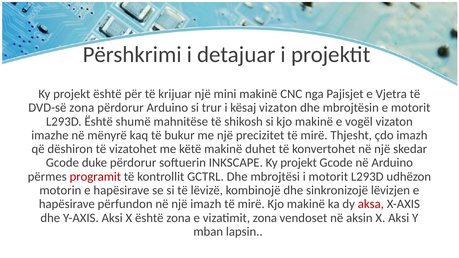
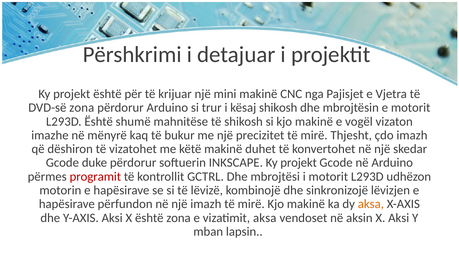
kësaj vizaton: vizaton -> shikosh (278, 108)
aksa colour: red -> orange (371, 204)
vizatimit zona: zona -> aksa (265, 218)
